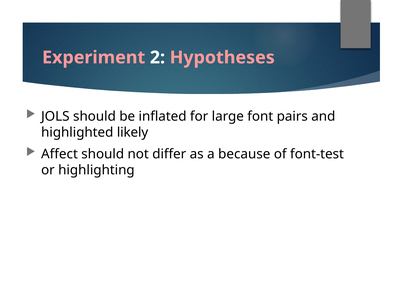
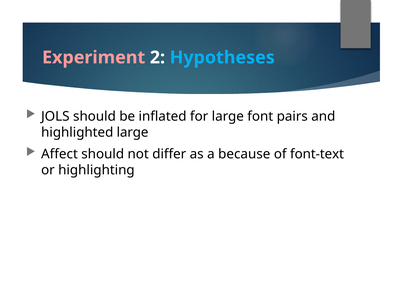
Hypotheses colour: pink -> light blue (222, 58)
highlighted likely: likely -> large (133, 133)
font-test: font-test -> font-text (317, 154)
